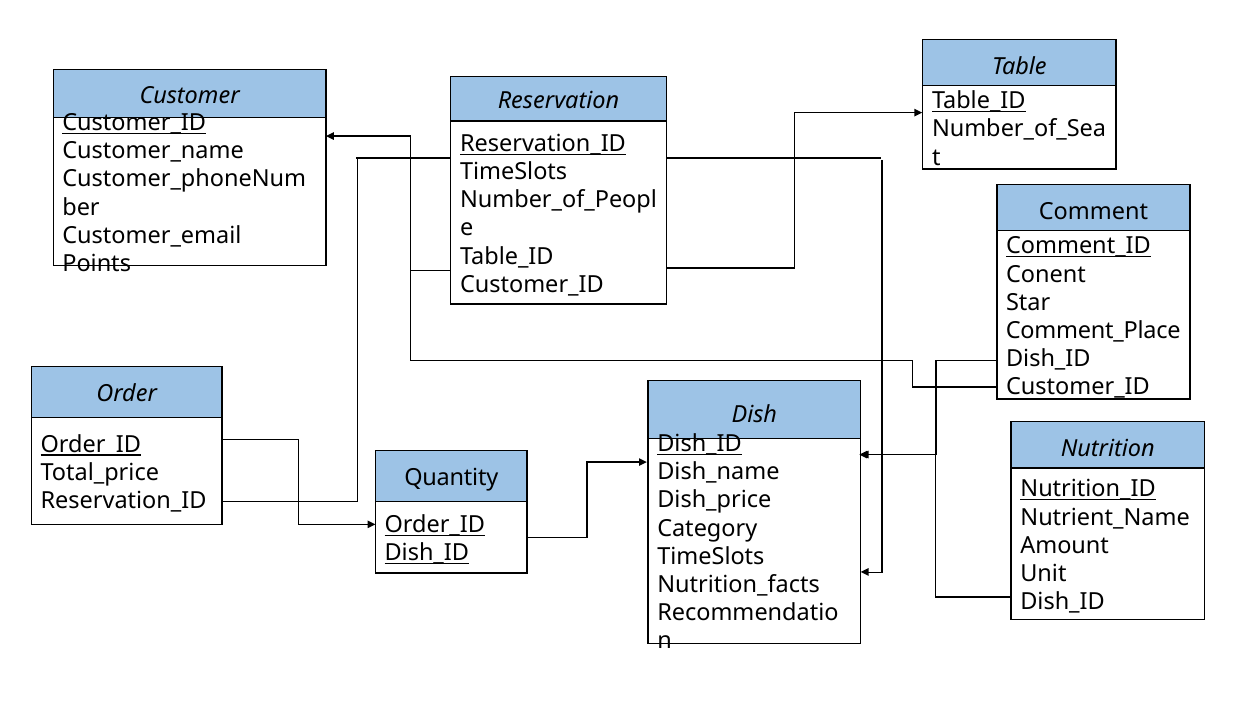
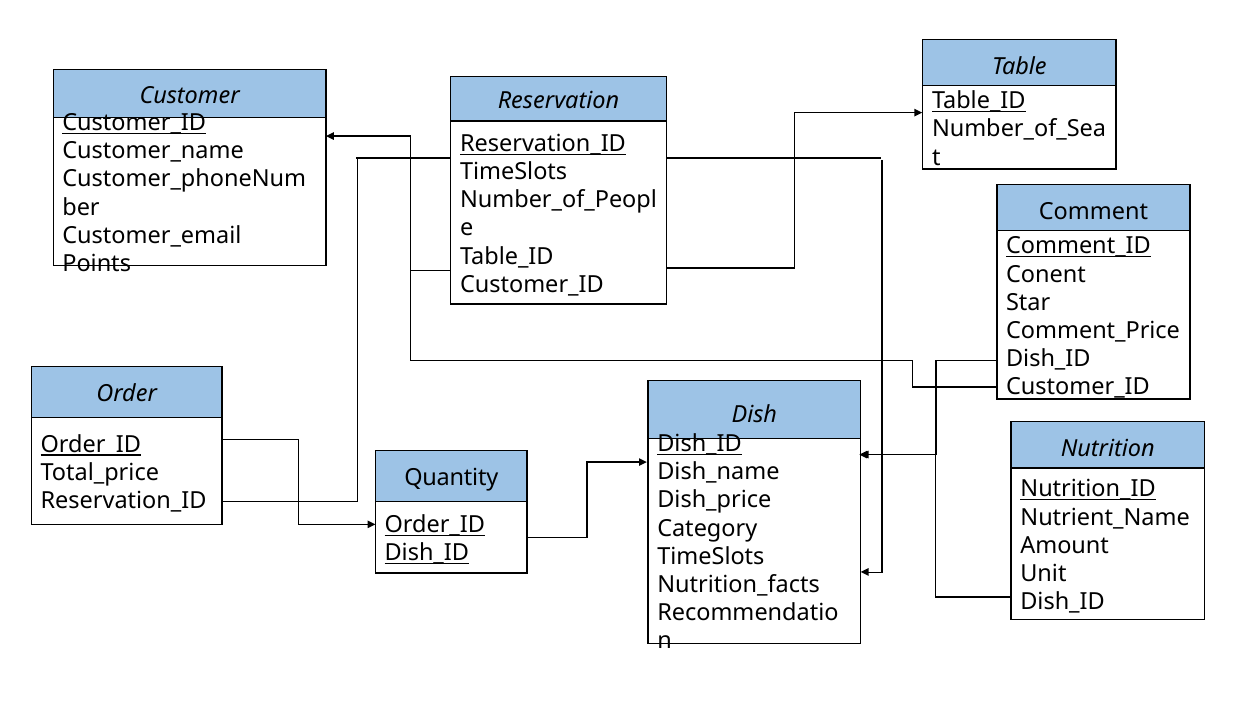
Comment_Place: Comment_Place -> Comment_Price (1093, 331)
